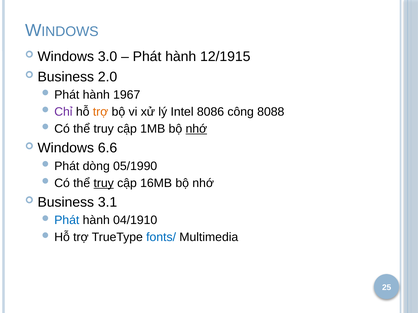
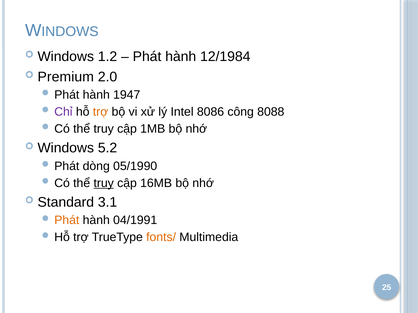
3.0: 3.0 -> 1.2 (108, 57)
12/1915: 12/1915 -> 12/1984 (225, 57)
Business: Business -> Premium (66, 77)
1967: 1967 -> 1947 (127, 95)
nhớ underline: present -> none (196, 129)
6.6: 6.6 -> 5.2 (108, 148)
Business: Business -> Standard (66, 203)
Phát colour: blue -> orange (67, 221)
04/1910: 04/1910 -> 04/1991 (135, 221)
fonts/ colour: blue -> orange (161, 238)
